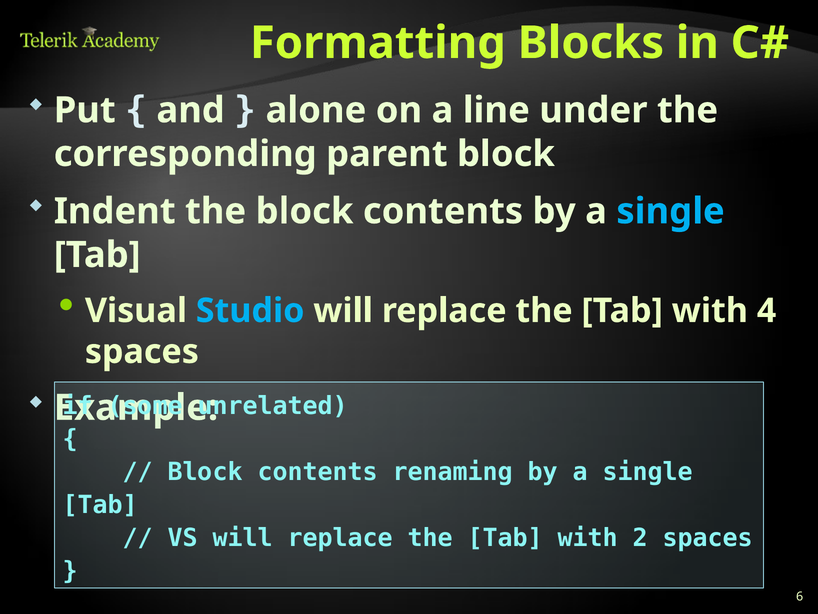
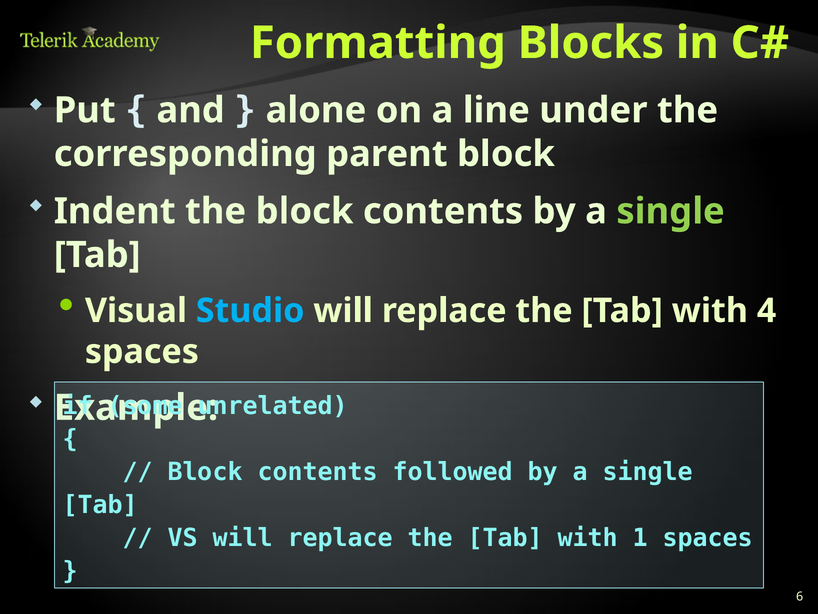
single colour: light blue -> light green (671, 211)
renaming: renaming -> followed (453, 471)
2: 2 -> 1 (640, 537)
